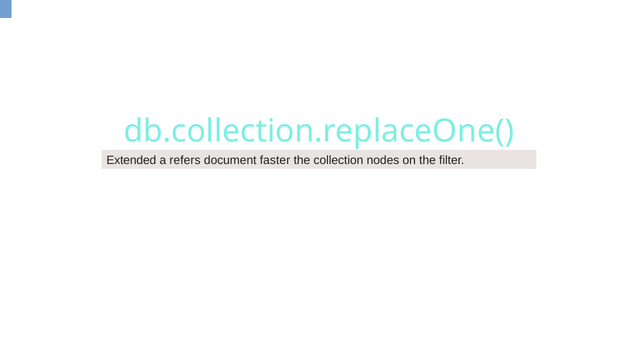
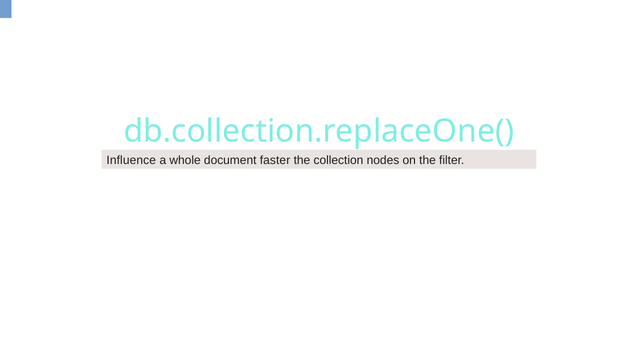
Extended: Extended -> Influence (131, 160)
refers: refers -> whole (185, 160)
